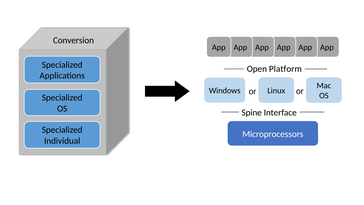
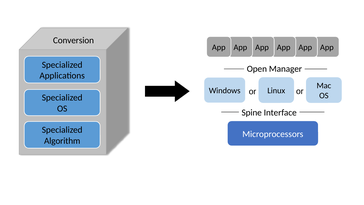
Platform: Platform -> Manager (285, 69)
Individual: Individual -> Algorithm (62, 141)
